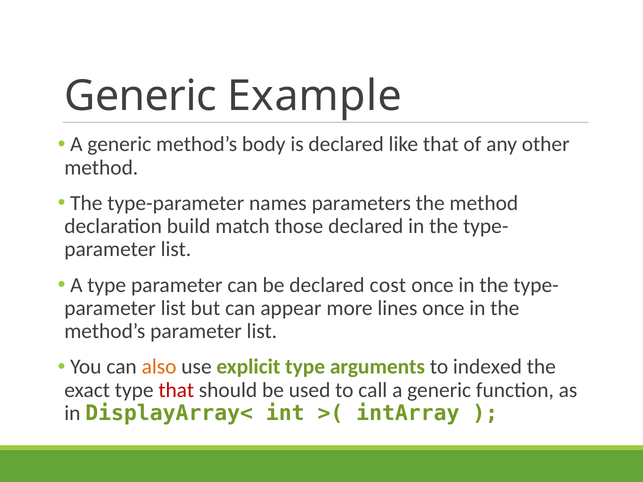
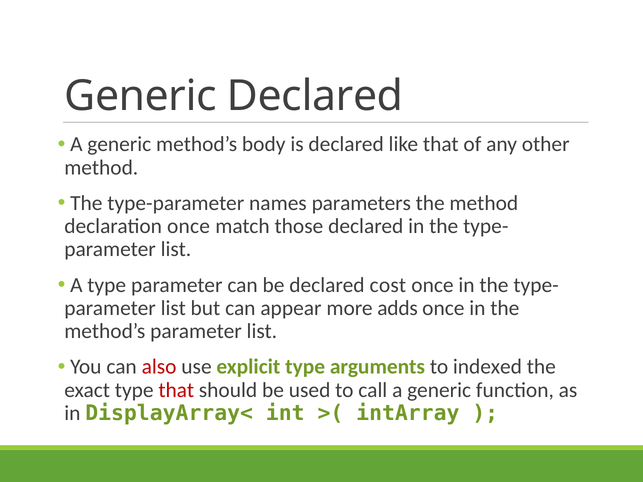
Generic Example: Example -> Declared (315, 96)
declaration build: build -> once (189, 226)
lines: lines -> adds (398, 308)
also colour: orange -> red (159, 367)
